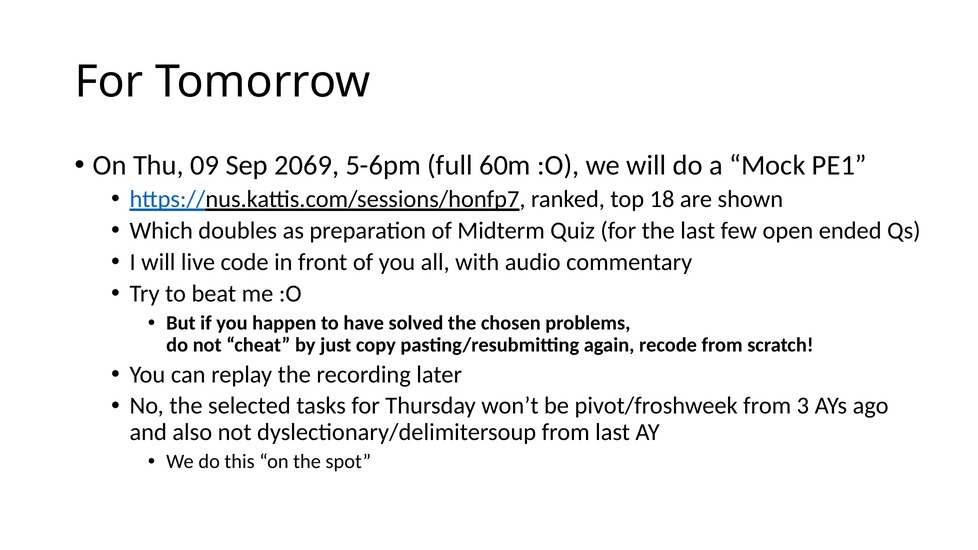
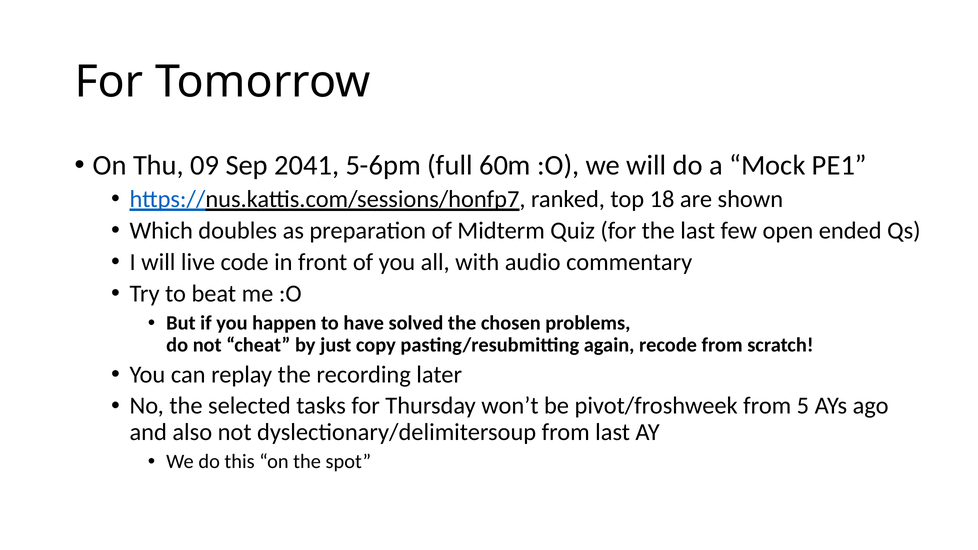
2069: 2069 -> 2041 (307, 165)
3: 3 -> 5 (803, 406)
